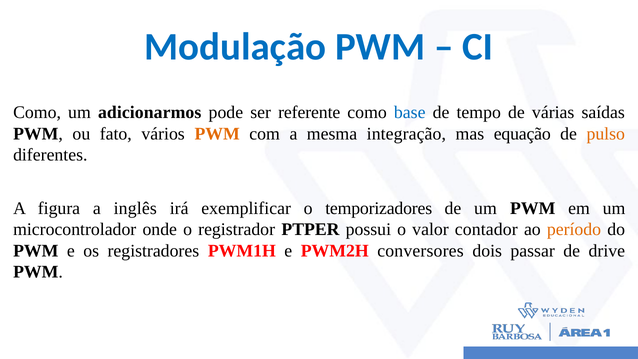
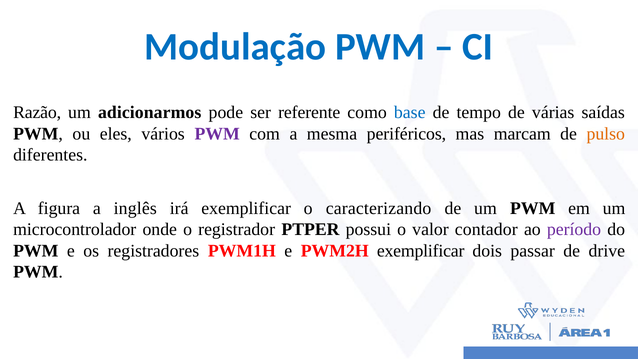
Como: Como -> Razão (37, 112)
fato: fato -> eles (116, 134)
PWM colour: orange -> purple (217, 134)
integração: integração -> periféricos (406, 134)
equação: equação -> marcam (522, 134)
temporizadores: temporizadores -> caracterizando (379, 208)
período colour: orange -> purple (574, 229)
PWM2H conversores: conversores -> exemplificar (421, 251)
